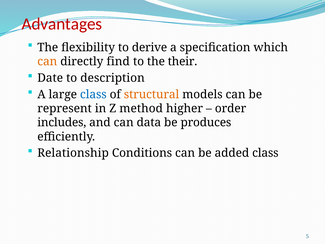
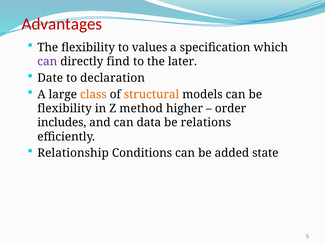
derive: derive -> values (150, 47)
can colour: orange -> purple (47, 61)
their: their -> later (182, 61)
description: description -> declaration (113, 78)
class colour: blue -> orange (93, 94)
represent: represent -> flexibility (65, 108)
produces: produces -> relations (206, 122)
added class: class -> state (265, 153)
